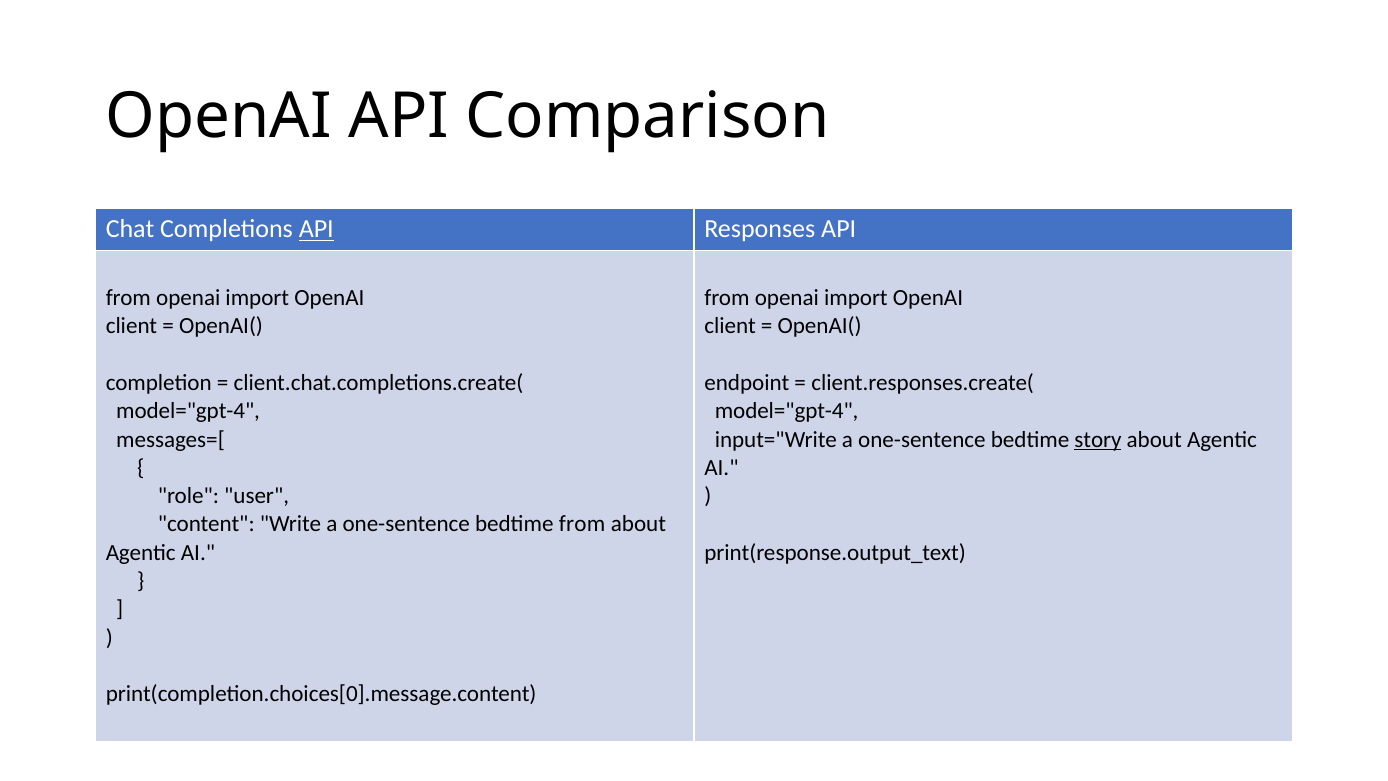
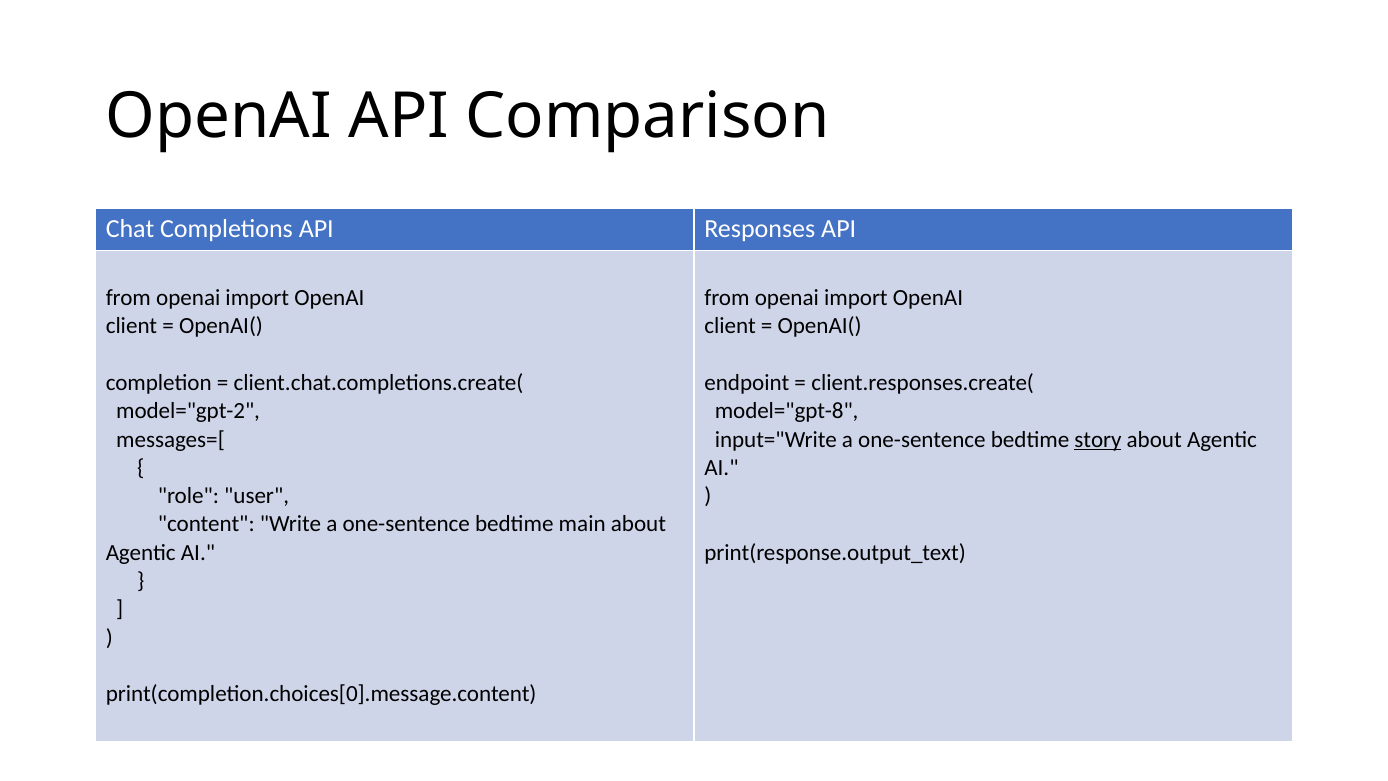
API underline: present -> none (316, 229)
model="gpt-4: model="gpt-4 -> model="gpt-2 (188, 411)
model="gpt-4: model="gpt-4 -> model="gpt-8 (787, 411)
bedtime from: from -> main (582, 524)
